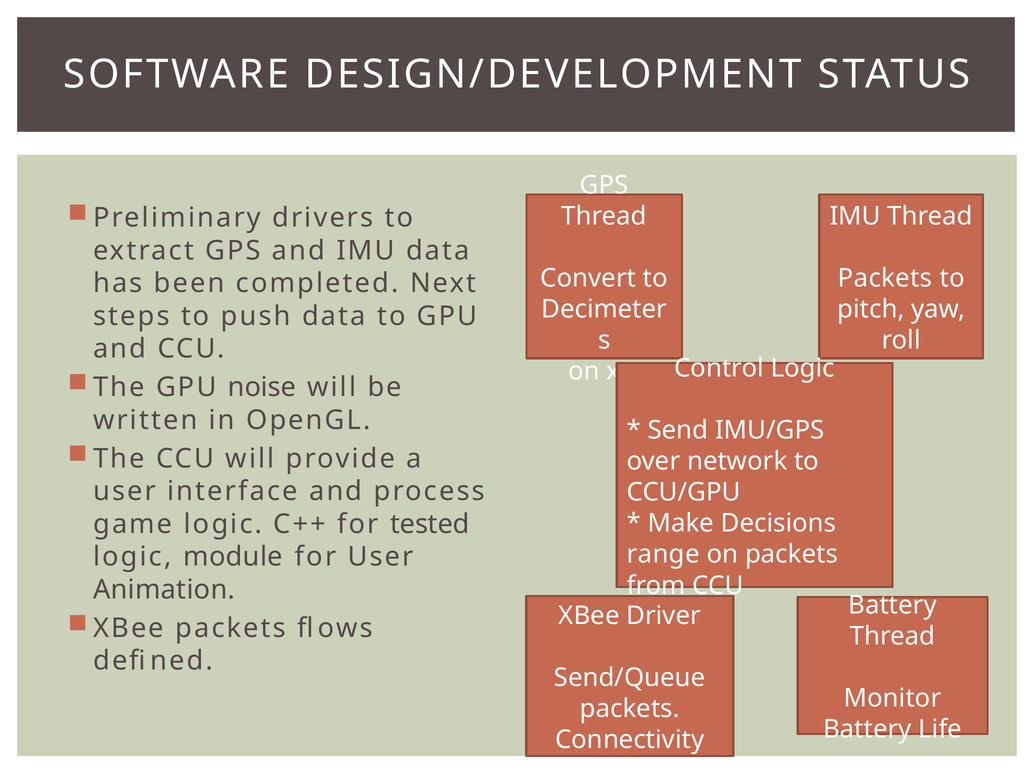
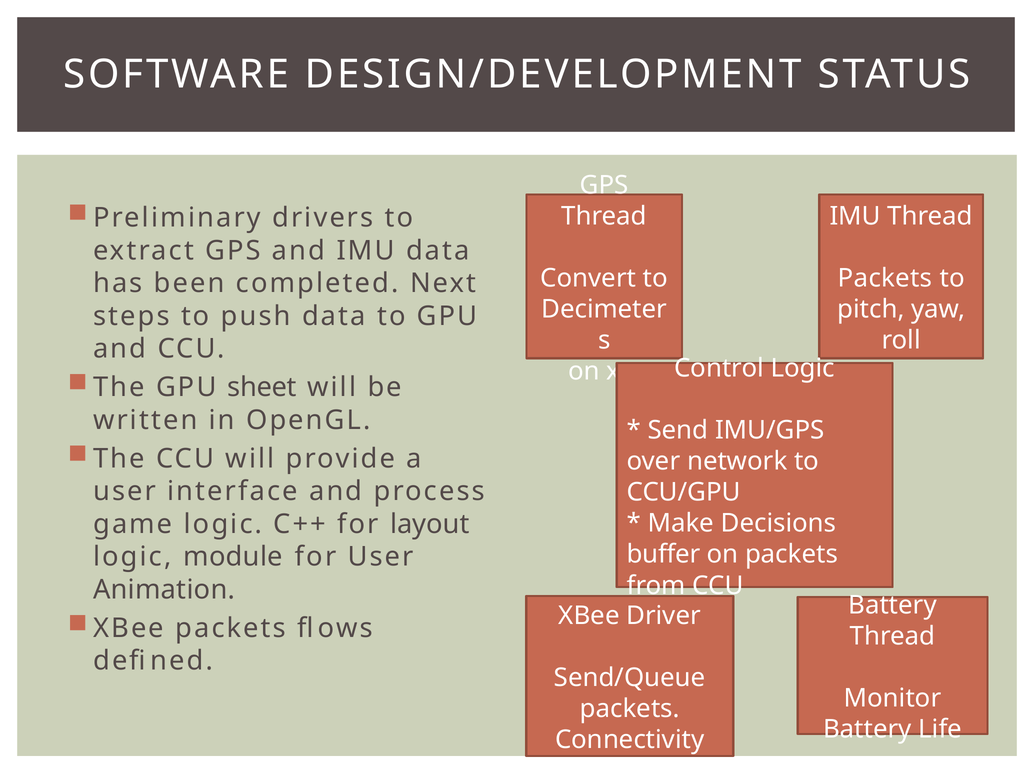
noise: noise -> sheet (262, 388)
tested: tested -> layout (430, 524)
range: range -> buffer (664, 555)
